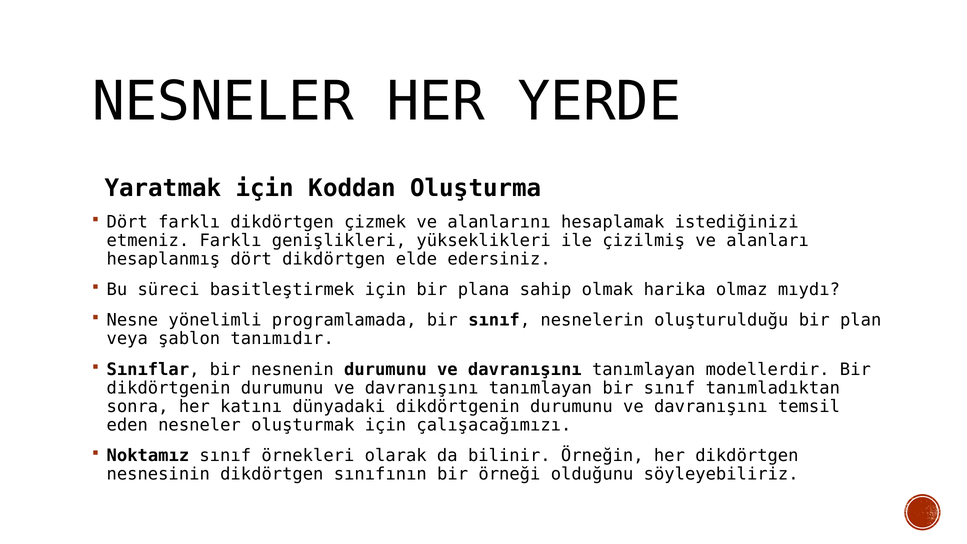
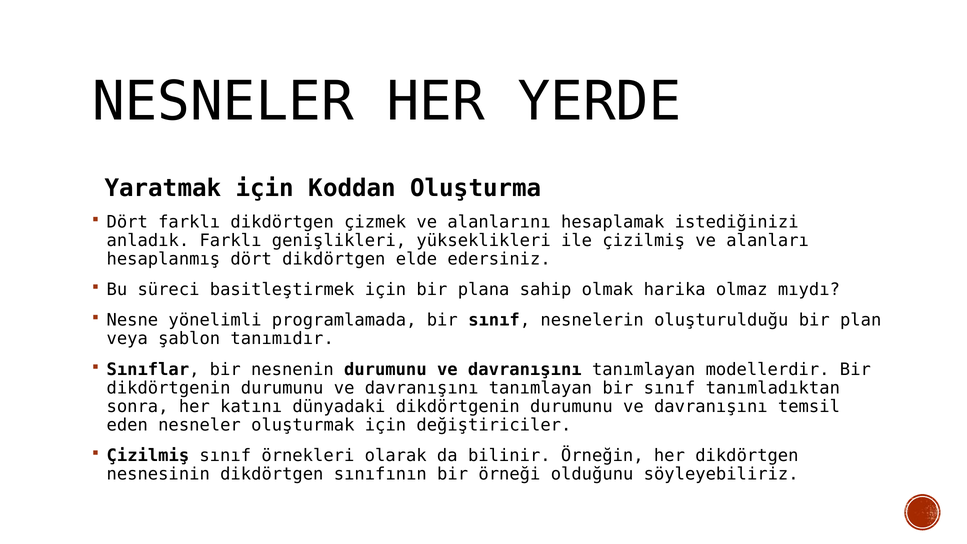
etmeniz: etmeniz -> anladık (148, 241)
çalışacağımızı: çalışacağımızı -> değiştiriciler (494, 425)
Noktamız: Noktamız -> Çizilmiş (148, 455)
